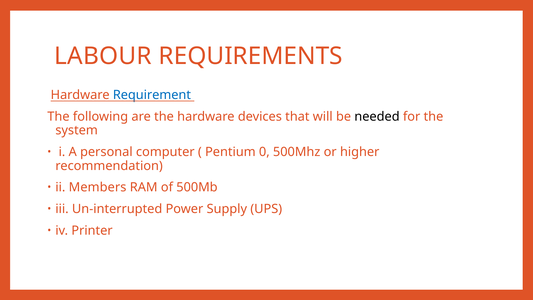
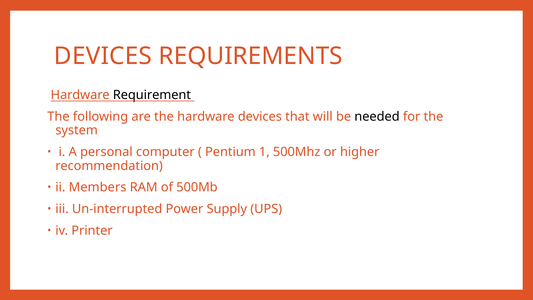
LABOUR: LABOUR -> DEVICES (103, 56)
Requirement colour: blue -> black (152, 95)
0: 0 -> 1 (264, 152)
